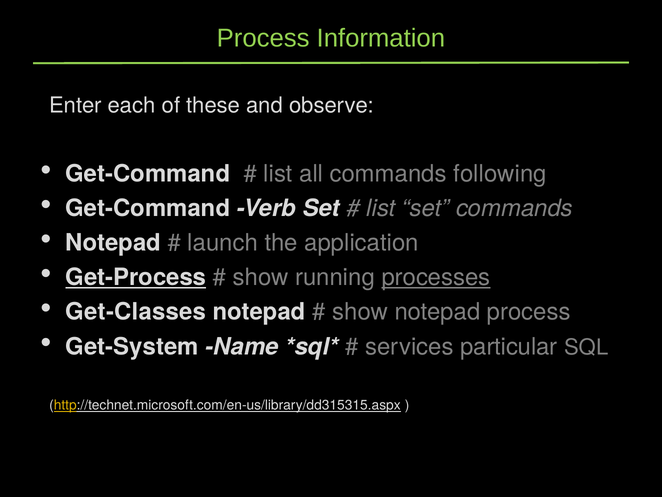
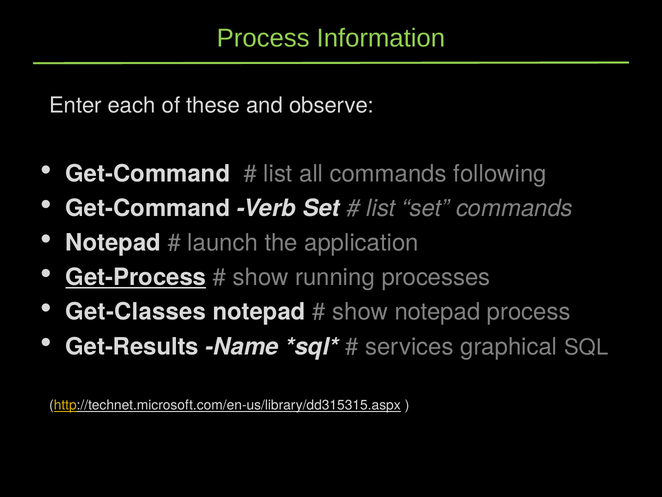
processes underline: present -> none (436, 277)
Get-System: Get-System -> Get-Results (132, 346)
particular: particular -> graphical (509, 346)
